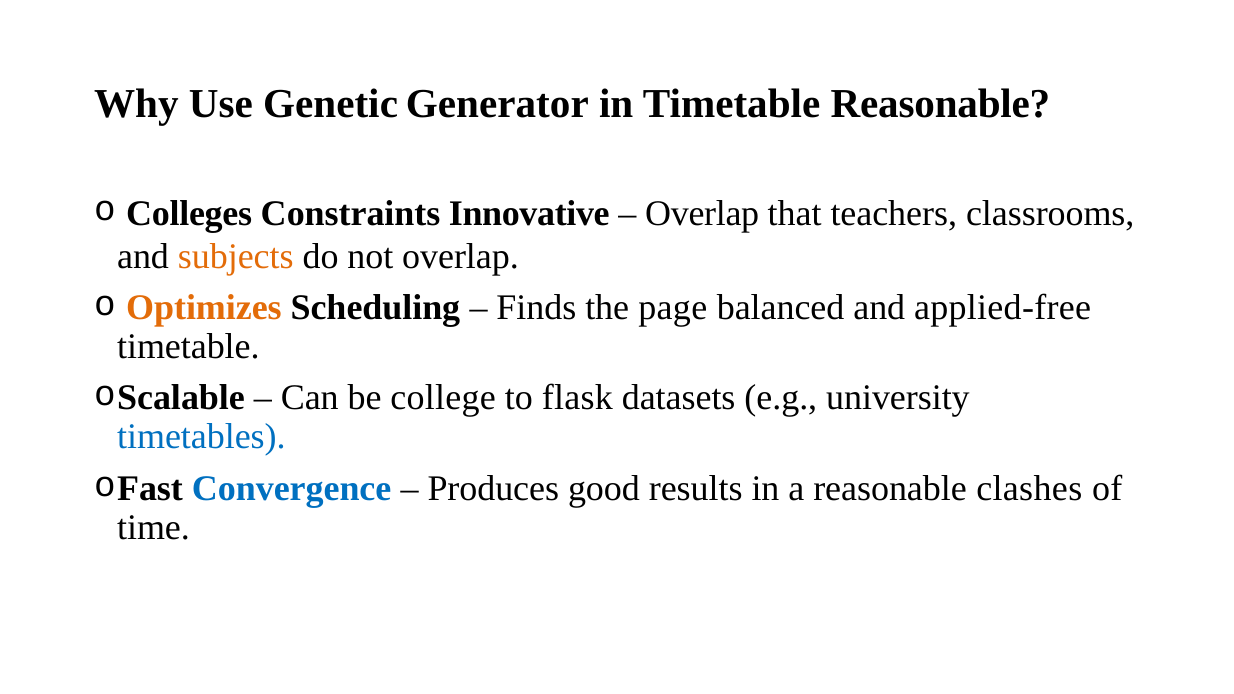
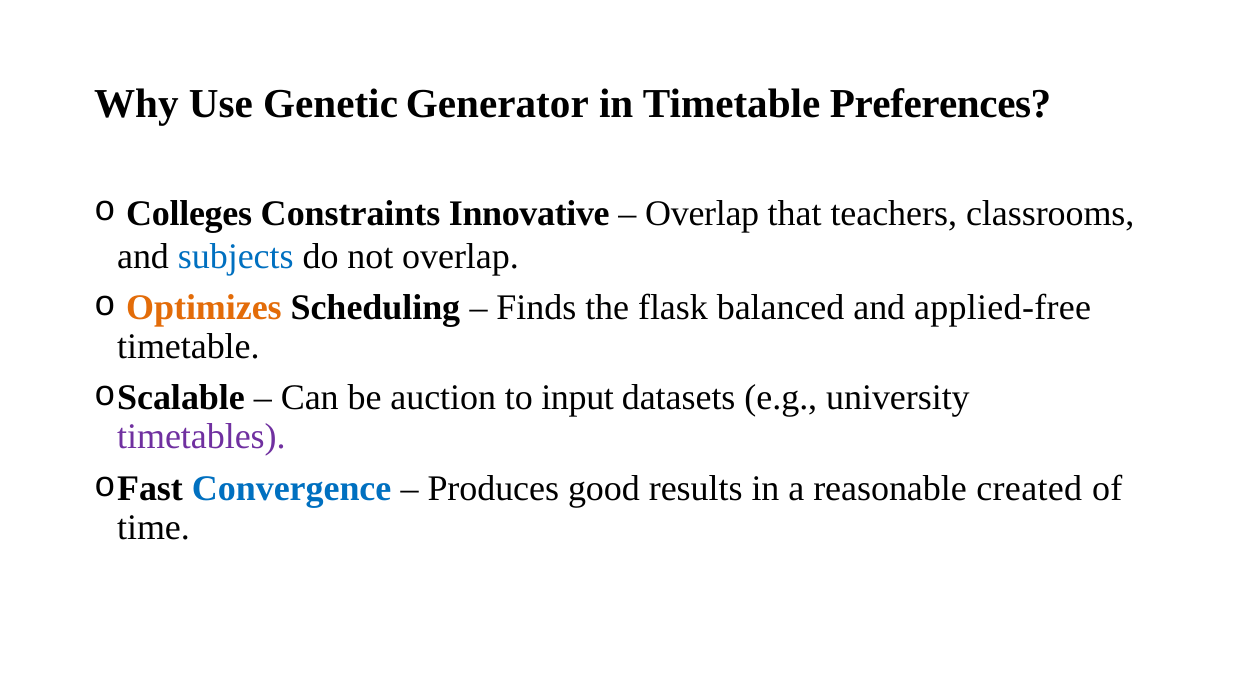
Timetable Reasonable: Reasonable -> Preferences (941, 104)
subjects colour: orange -> blue (236, 257)
page: page -> flask (673, 308)
college: college -> auction (443, 398)
flask: flask -> input (578, 398)
timetables colour: blue -> purple (201, 437)
clashes: clashes -> created (1029, 489)
